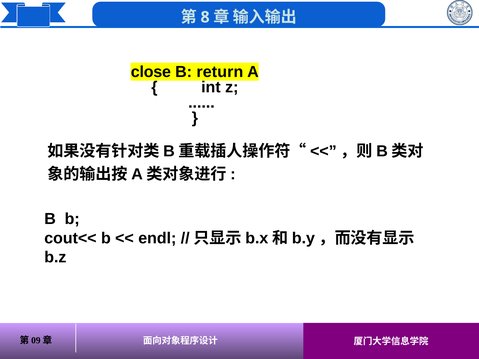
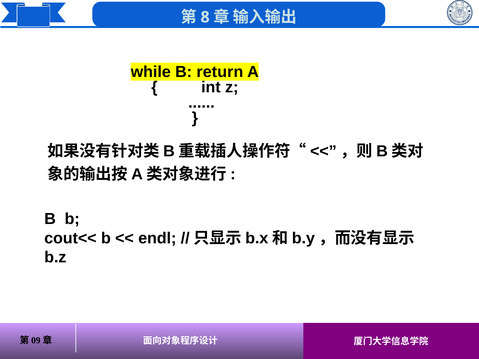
close: close -> while (151, 72)
